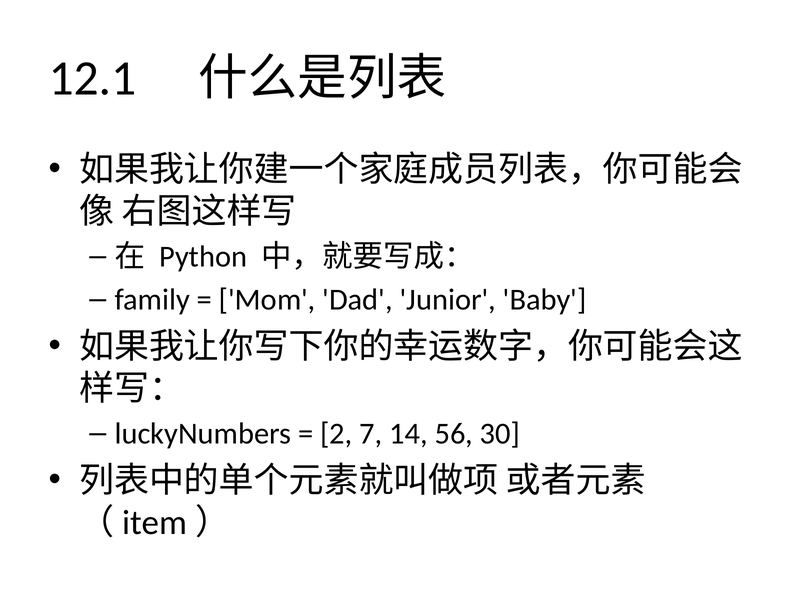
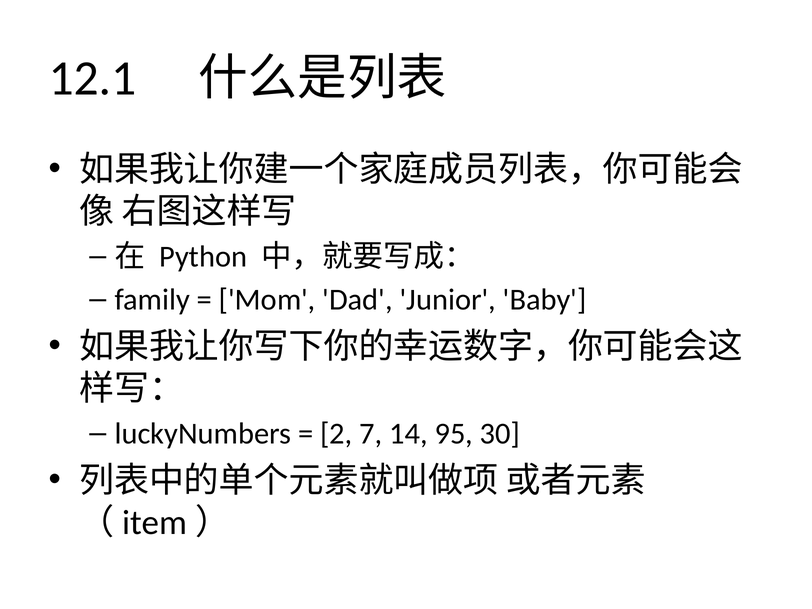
56: 56 -> 95 (454, 434)
